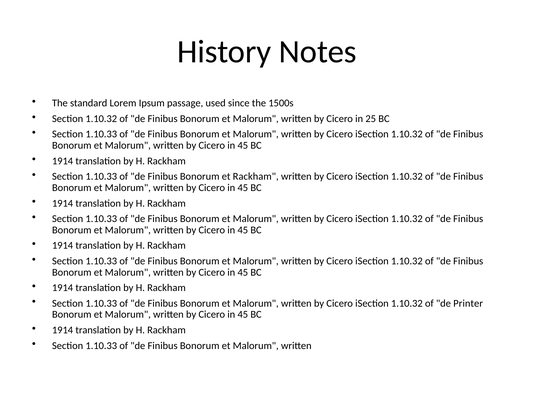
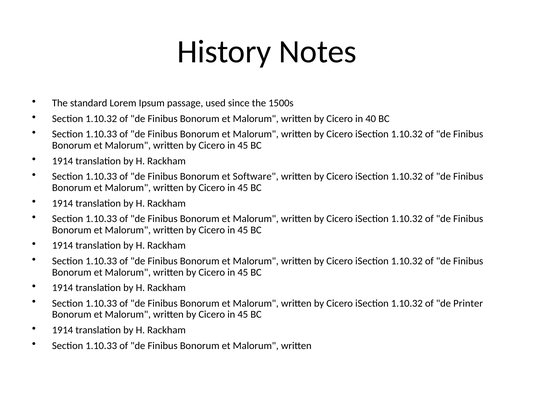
25: 25 -> 40 (371, 119)
et Rackham: Rackham -> Software (256, 176)
